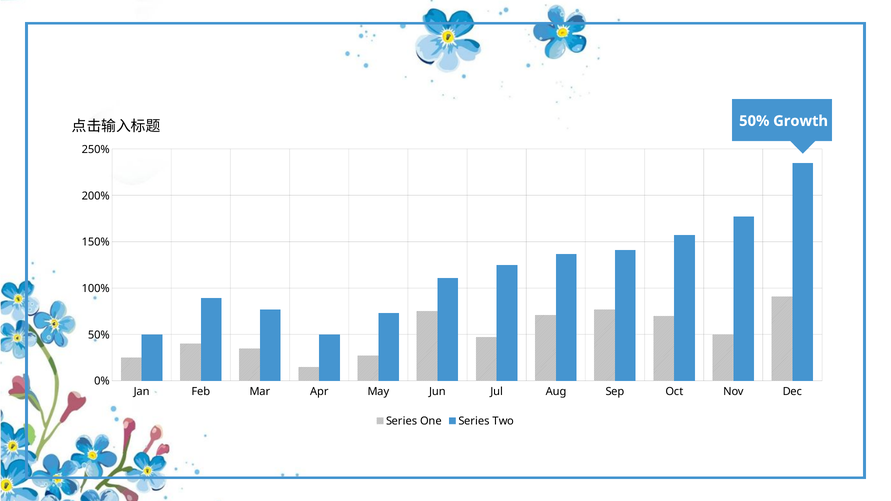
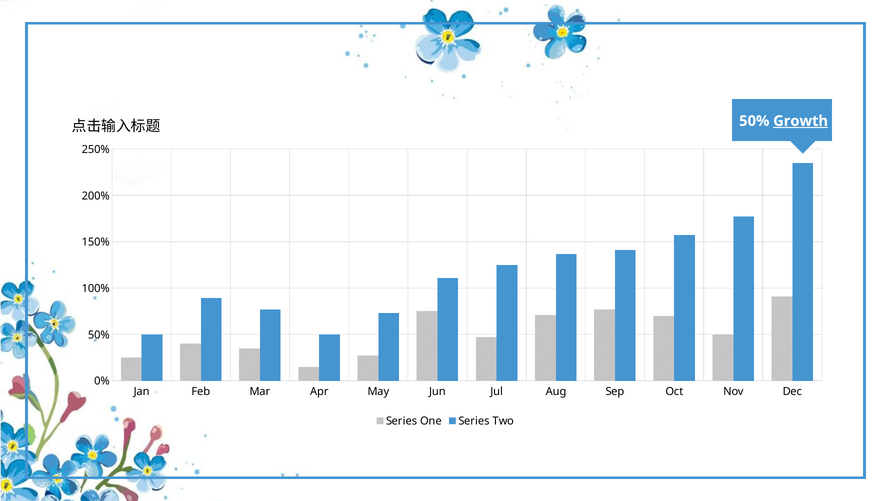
Growth underline: none -> present (801, 121)
